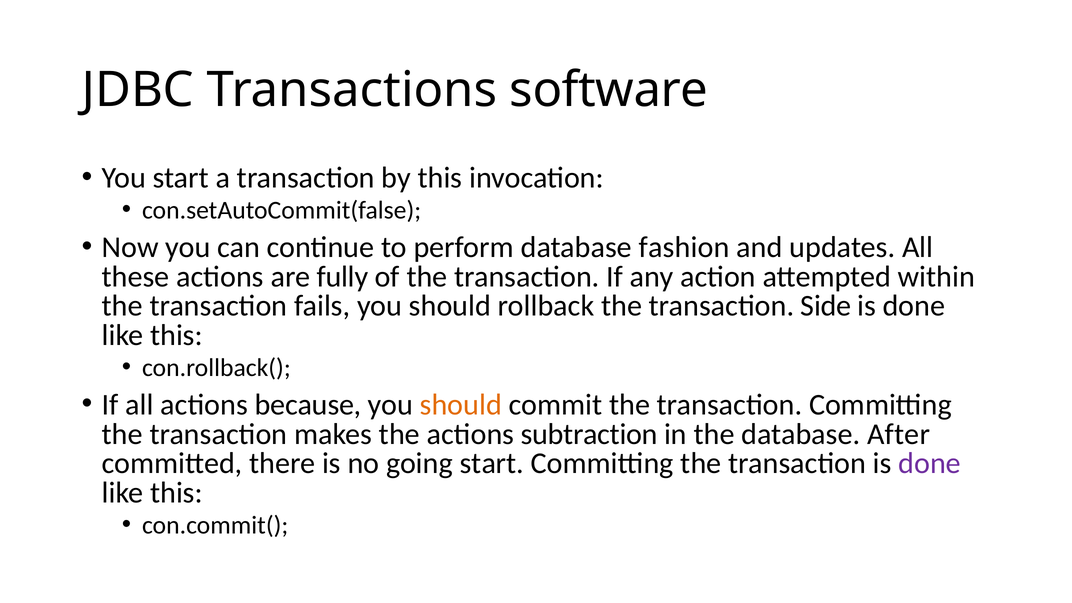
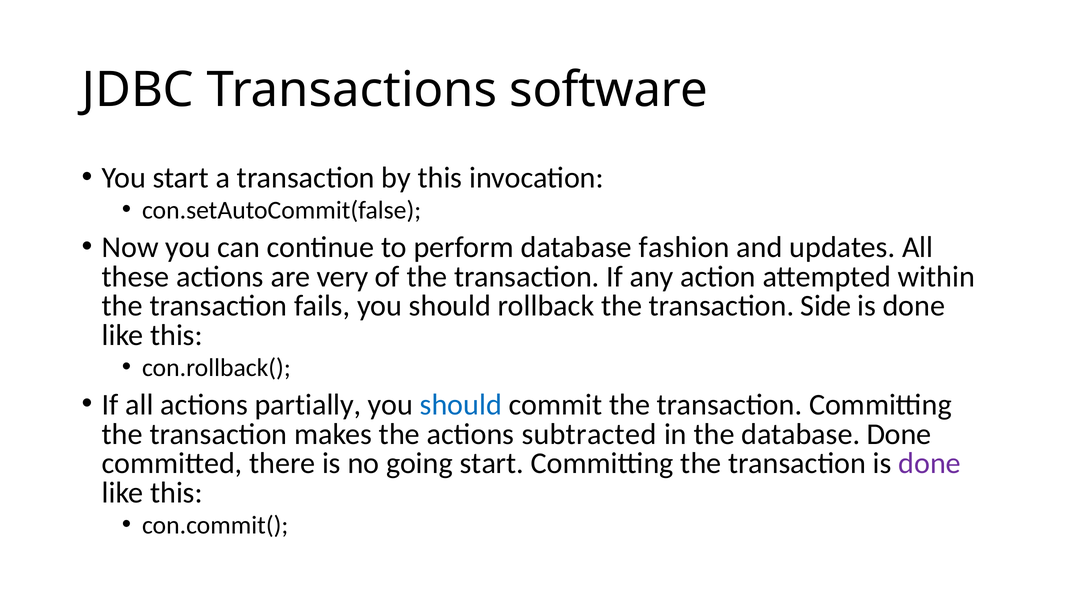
fully: fully -> very (343, 277)
because: because -> partially (308, 405)
should colour: orange -> blue (461, 405)
subtraction: subtraction -> subtracted (589, 434)
database After: After -> Done (899, 434)
